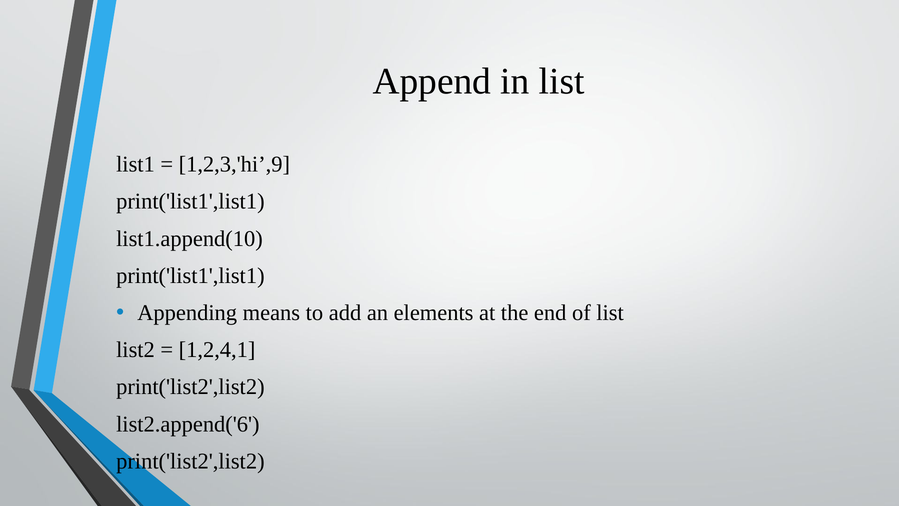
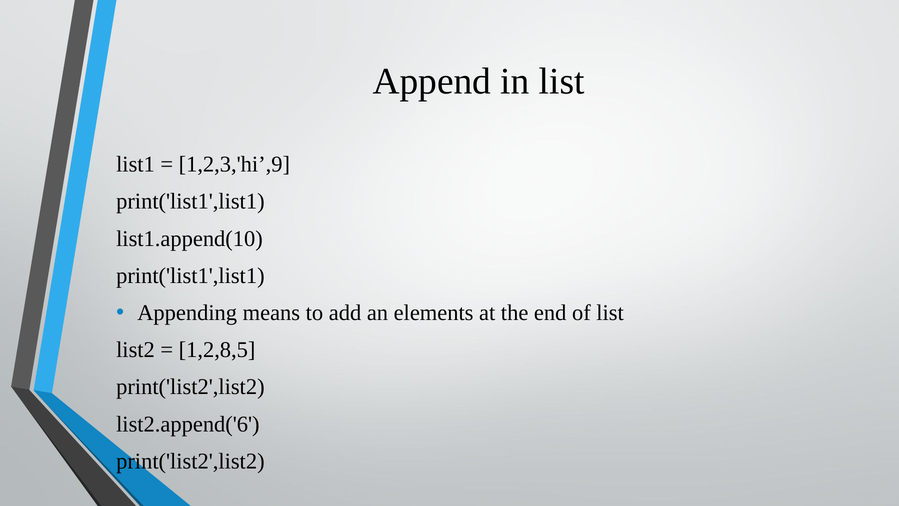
1,2,4,1: 1,2,4,1 -> 1,2,8,5 (217, 350)
